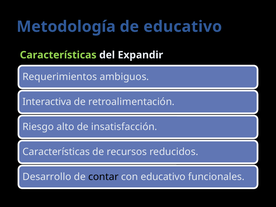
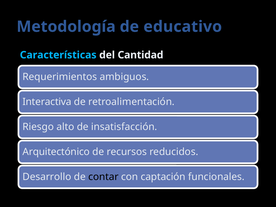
Características colour: light green -> light blue (58, 55)
Expandir: Expandir -> Cantidad (140, 55)
Características: Características -> Arquitectónico (56, 152)
con educativo: educativo -> captación (163, 177)
